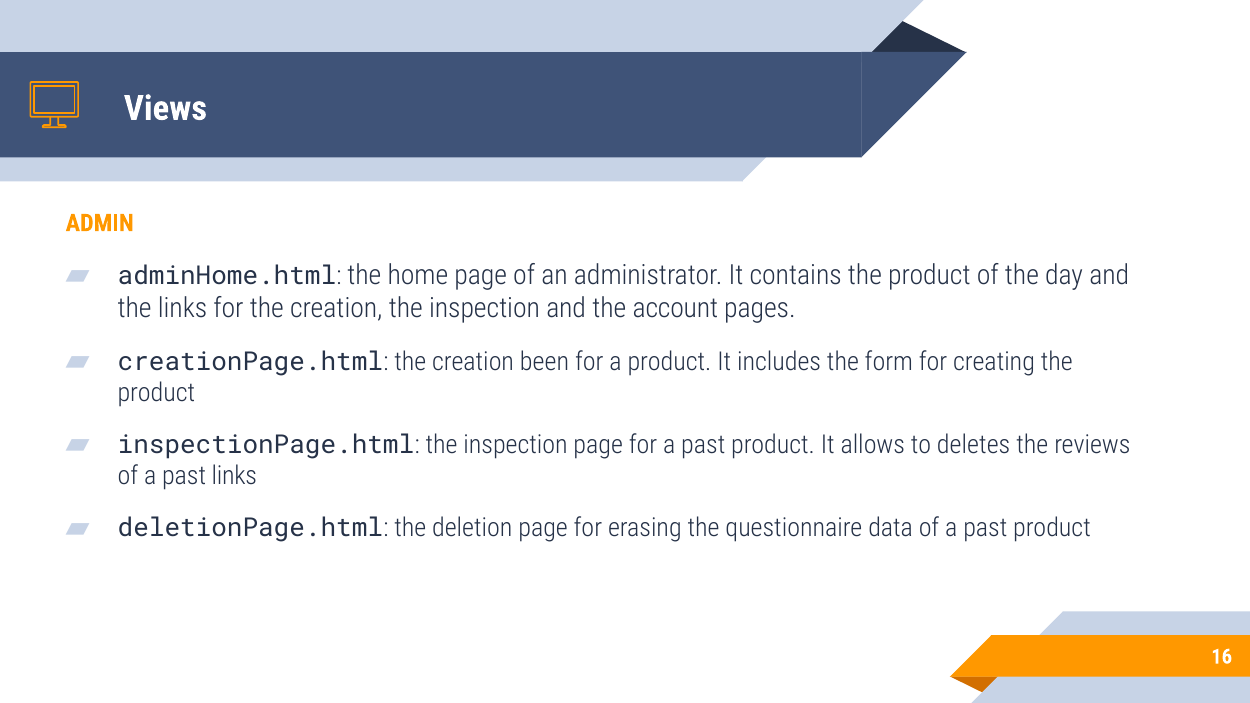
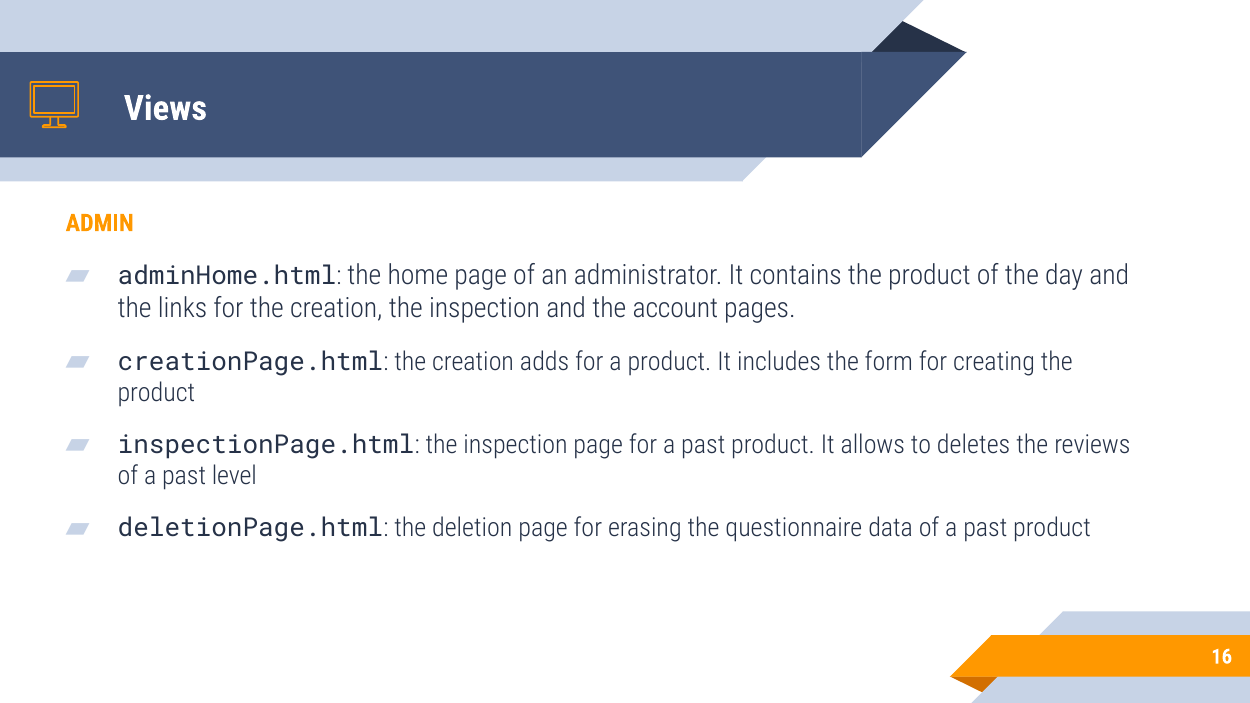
been: been -> adds (545, 362)
past links: links -> level (234, 476)
